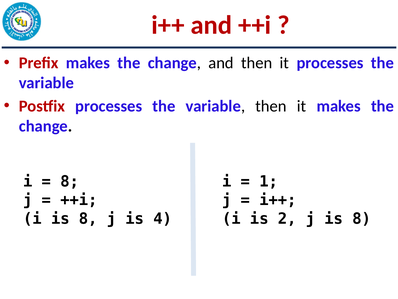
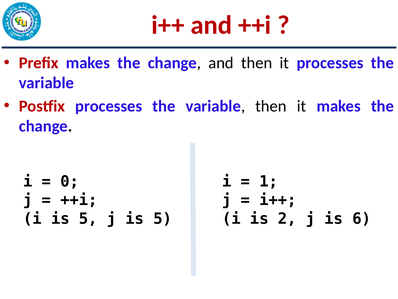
8: 8 -> 0 (70, 181)
i is 8: 8 -> 5 (88, 218)
j is 4: 4 -> 5 (163, 218)
j is 8: 8 -> 6 (362, 218)
